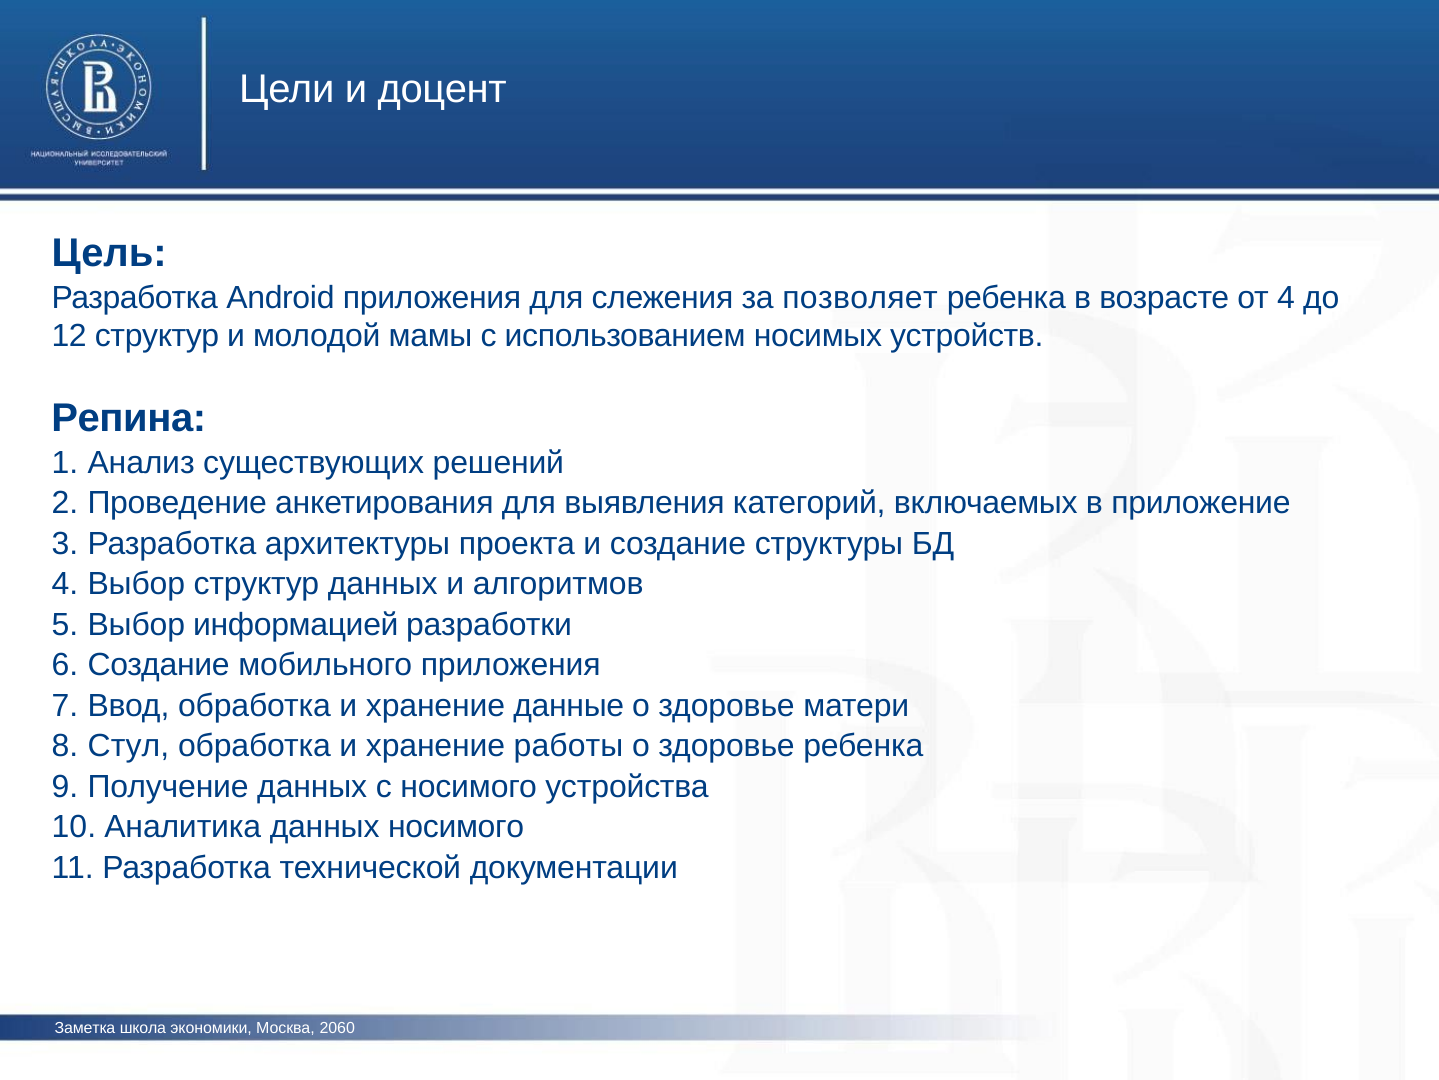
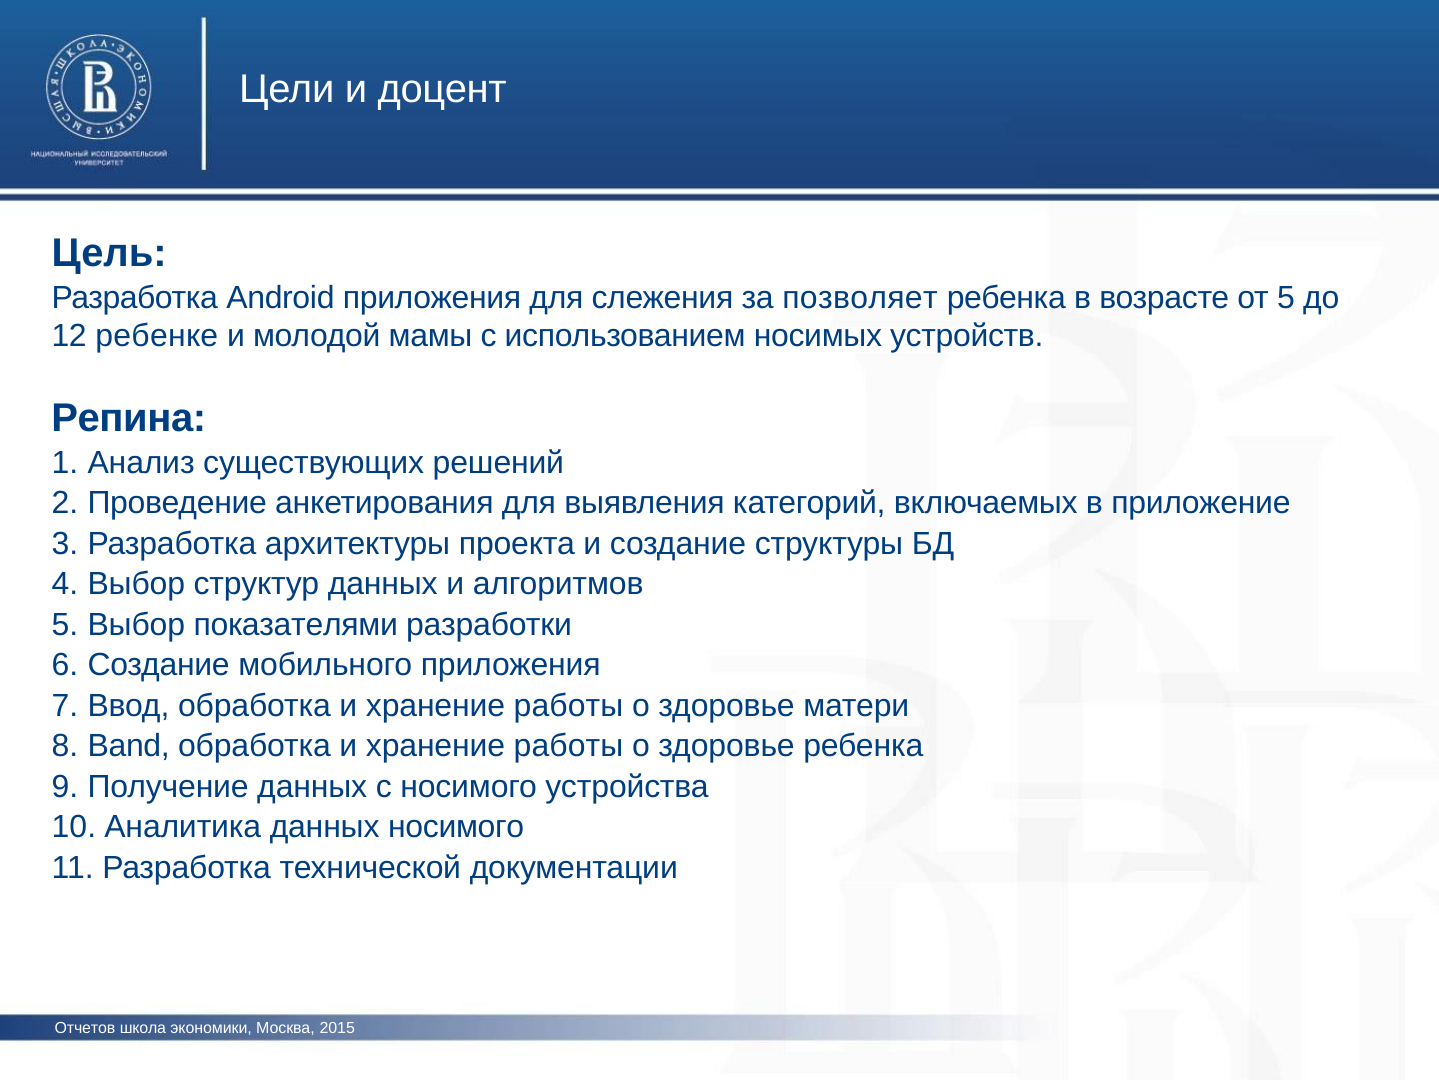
от 4: 4 -> 5 (1286, 297)
12 структур: структур -> ребенке (157, 336)
информацией: информацией -> показателями (296, 624)
данные: данные -> работы (569, 705)
Стул: Стул -> Band (129, 746)
Заметка: Заметка -> Отчетов (85, 1027)
2060: 2060 -> 2015 (337, 1027)
